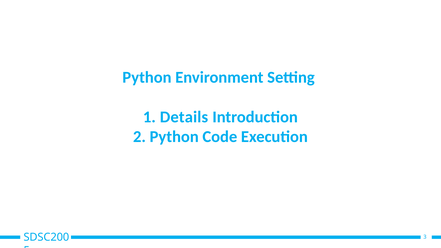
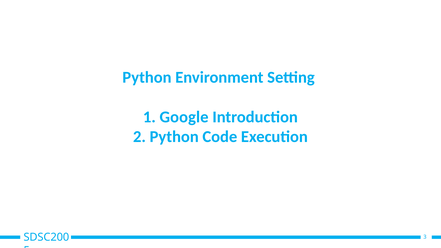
Details: Details -> Google (184, 117)
